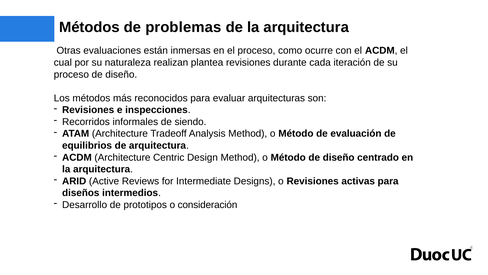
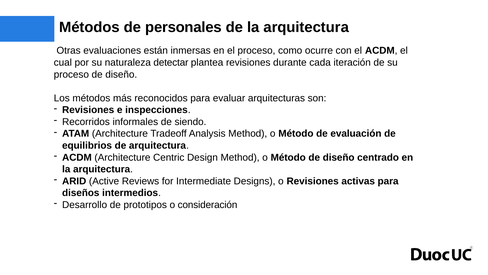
problemas: problemas -> personales (183, 27)
realizan: realizan -> detectar (171, 62)
